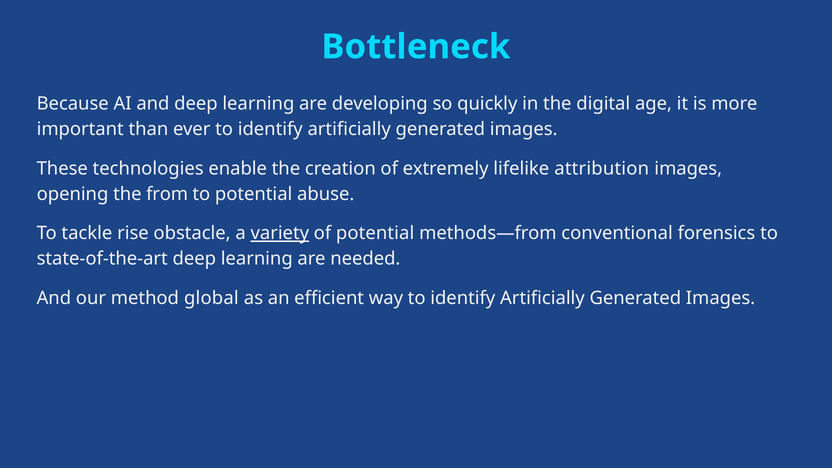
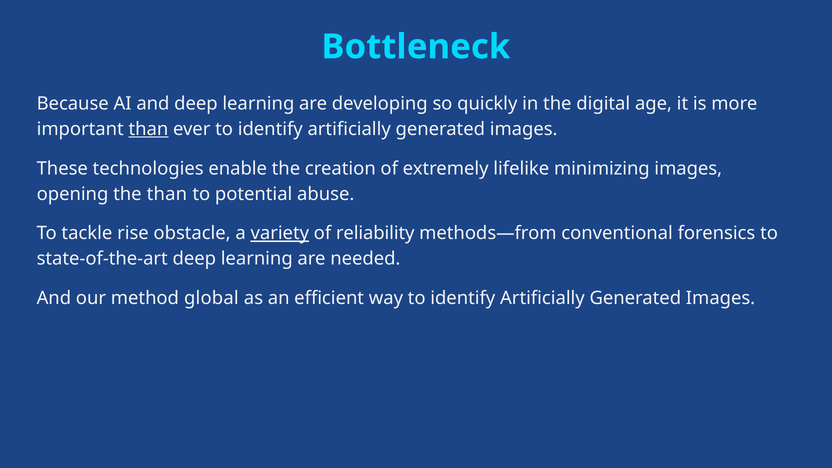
than underline: none -> present (148, 129)
attribution: attribution -> minimizing (602, 169)
the from: from -> than (167, 194)
of potential: potential -> reliability (375, 233)
